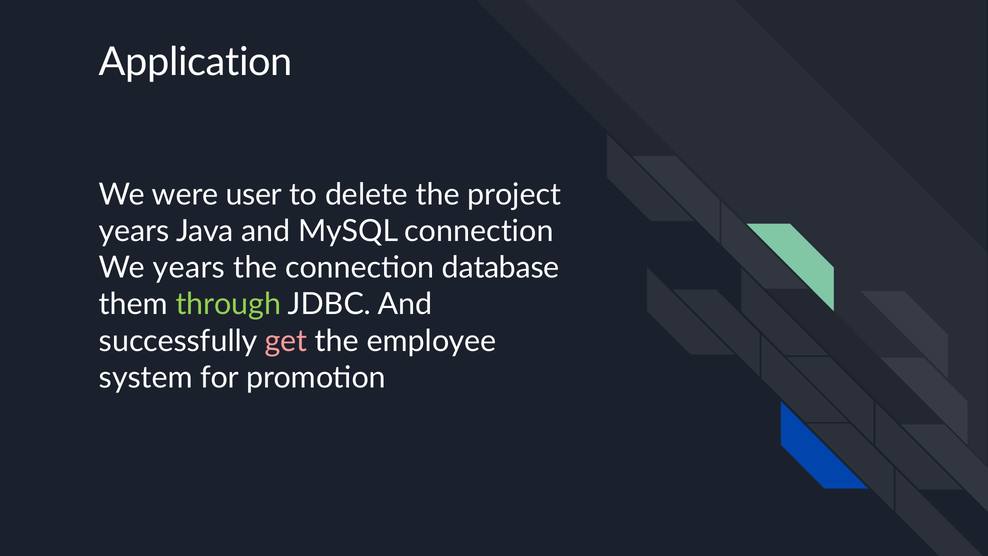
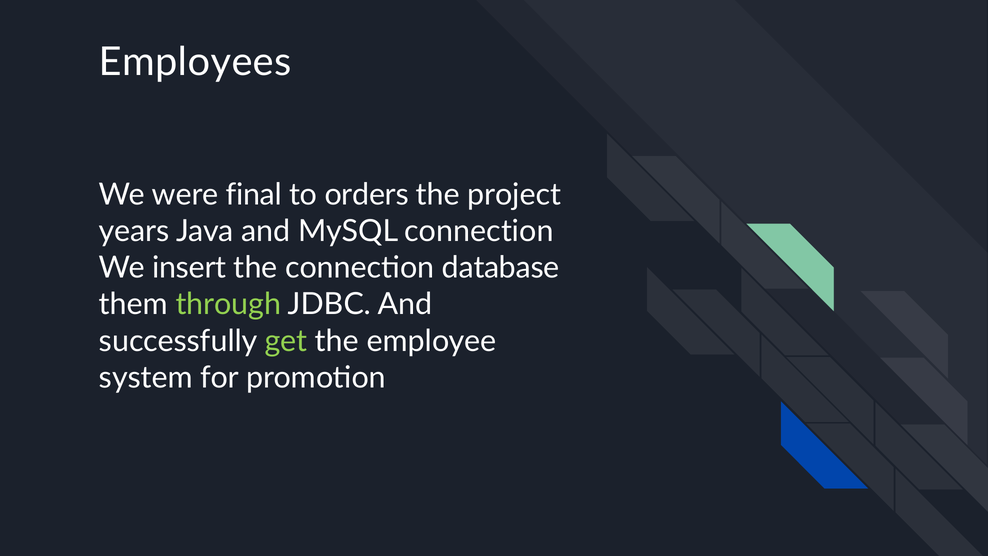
Application: Application -> Employees (195, 62)
user: user -> final (254, 195)
delete: delete -> orders (367, 195)
We years: years -> insert (189, 268)
get colour: pink -> light green (286, 341)
